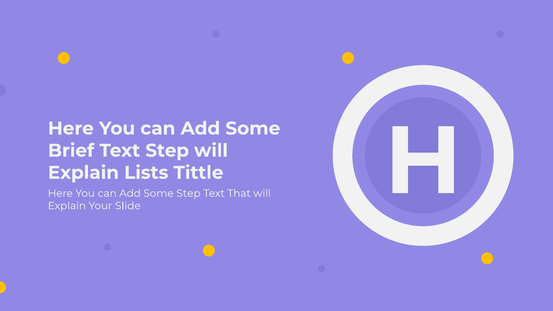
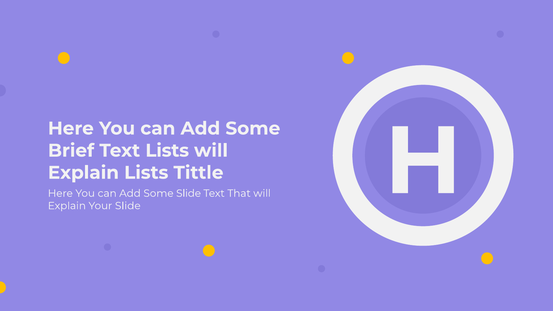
Text Step: Step -> Lists (167, 151)
Some Step: Step -> Slide (189, 193)
